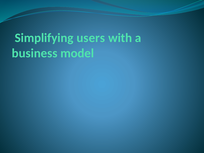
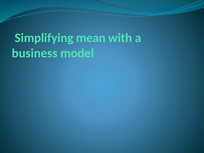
users: users -> mean (91, 38)
